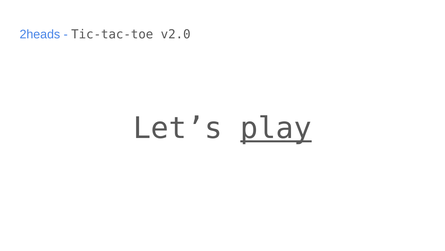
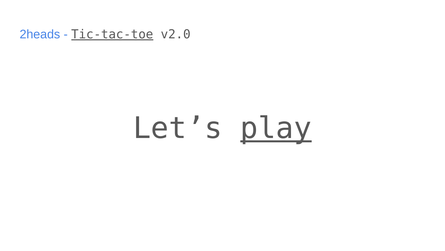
Tic-tac-toe underline: none -> present (112, 34)
